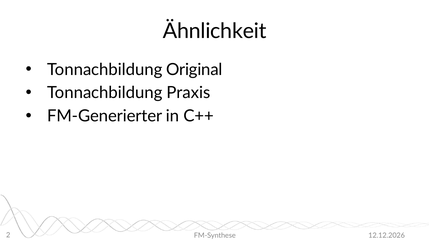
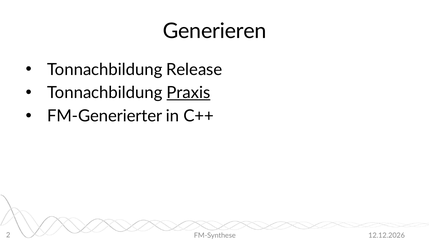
Ähnlichkeit: Ähnlichkeit -> Generieren (215, 31)
Original: Original -> Release (194, 70)
Praxis underline: none -> present (188, 93)
